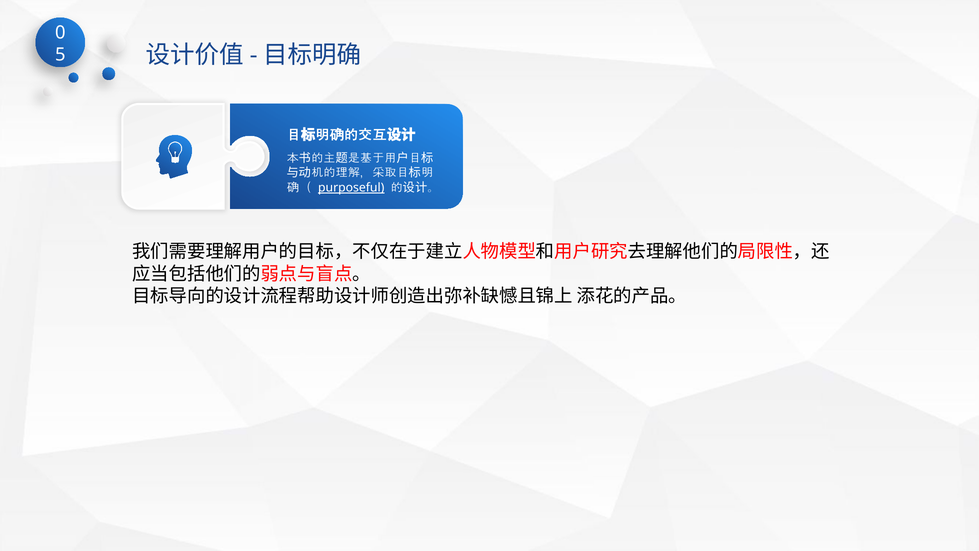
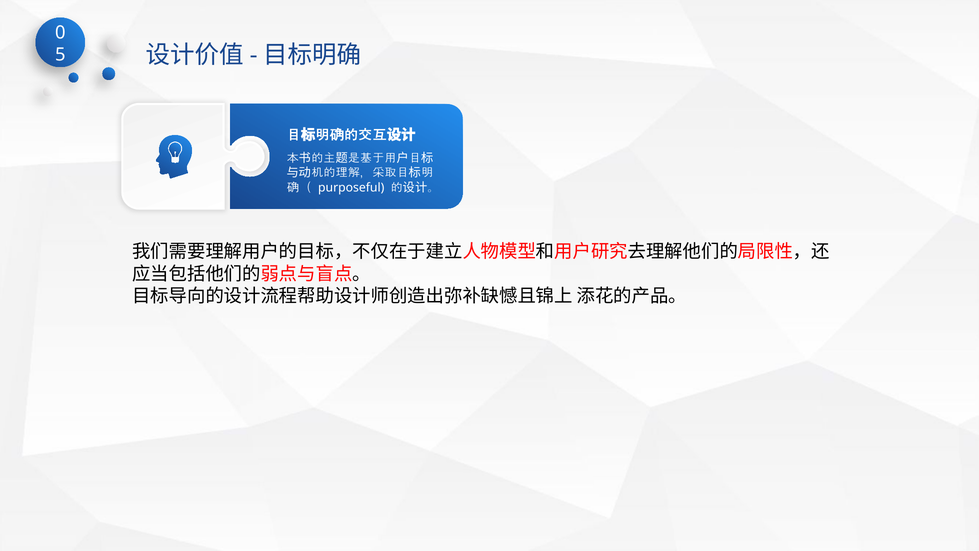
purposeful underline: present -> none (351, 188)
